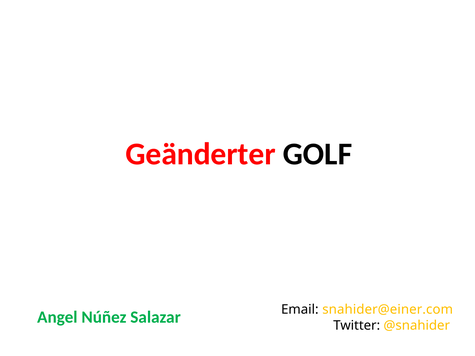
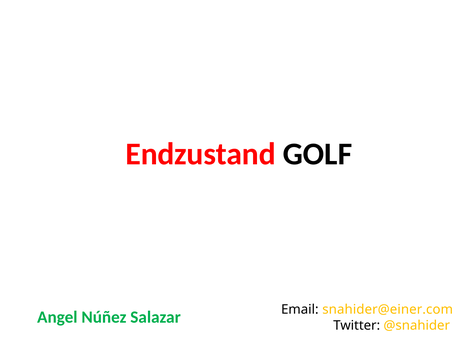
Geänderter: Geänderter -> Endzustand (201, 154)
